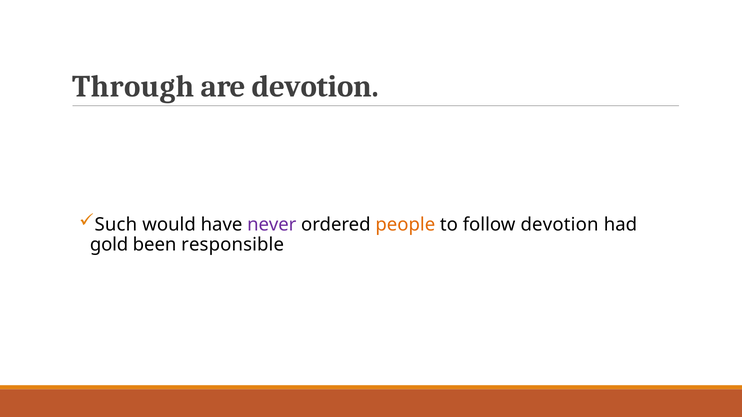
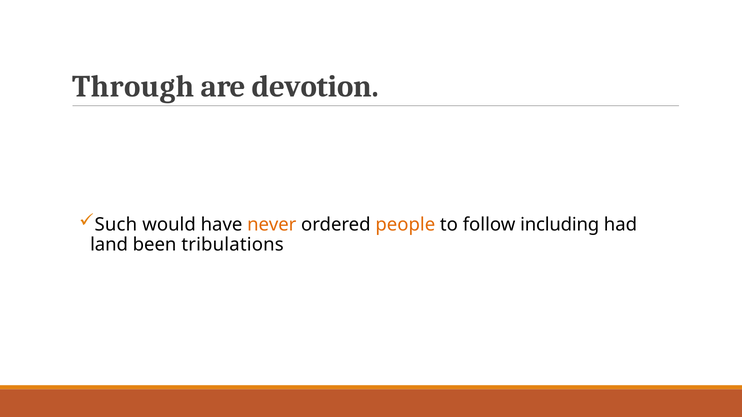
never colour: purple -> orange (272, 225)
follow devotion: devotion -> including (560, 225)
gold: gold -> land (109, 245)
responsible: responsible -> tribulations (233, 245)
